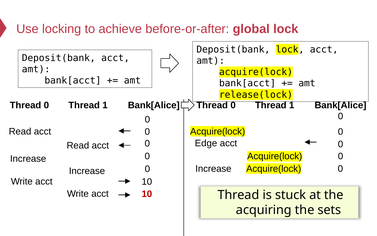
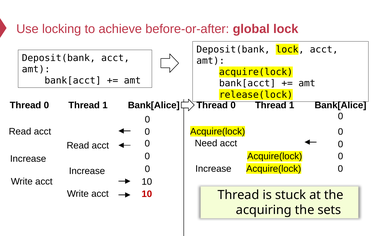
Edge: Edge -> Need (206, 143)
